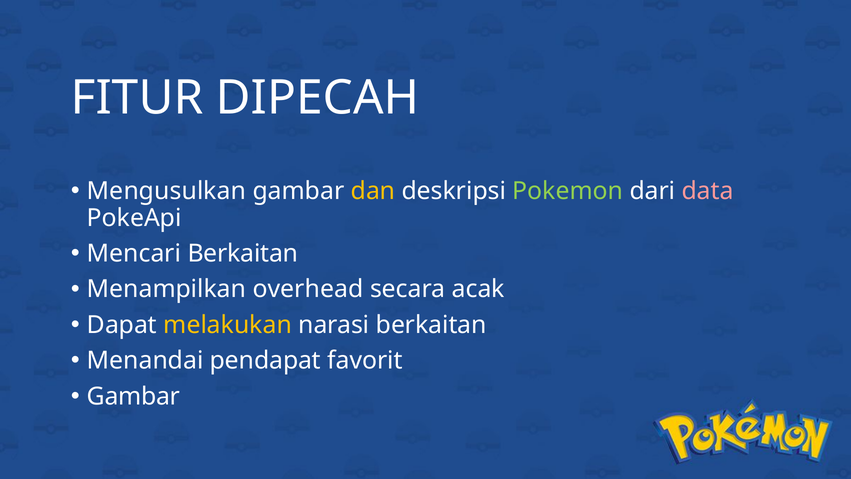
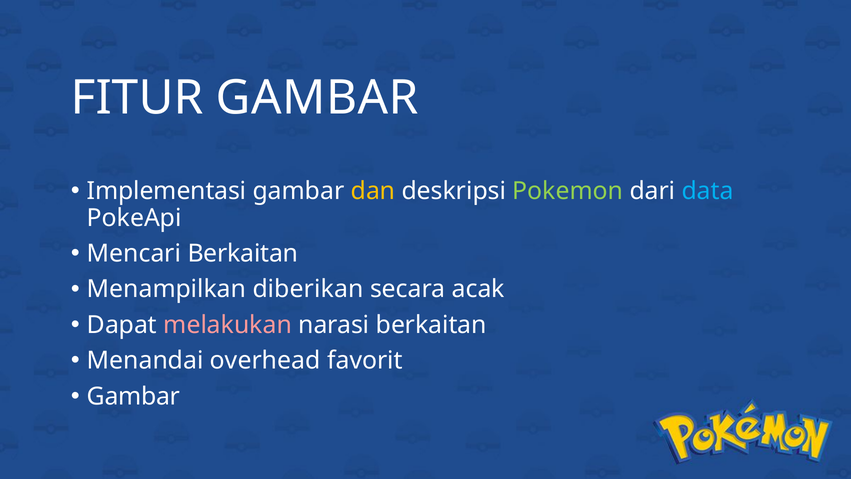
FITUR DIPECAH: DIPECAH -> GAMBAR (317, 98)
Mengusulkan: Mengusulkan -> Implementasi (167, 191)
data colour: pink -> light blue (708, 191)
overhead: overhead -> diberikan (308, 289)
melakukan colour: yellow -> pink (228, 325)
pendapat: pendapat -> overhead (265, 360)
